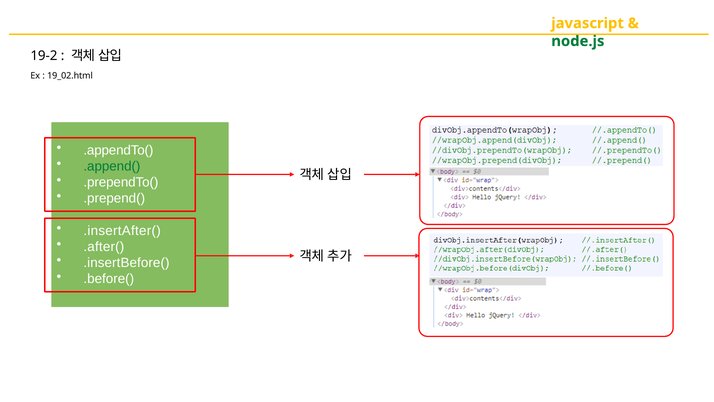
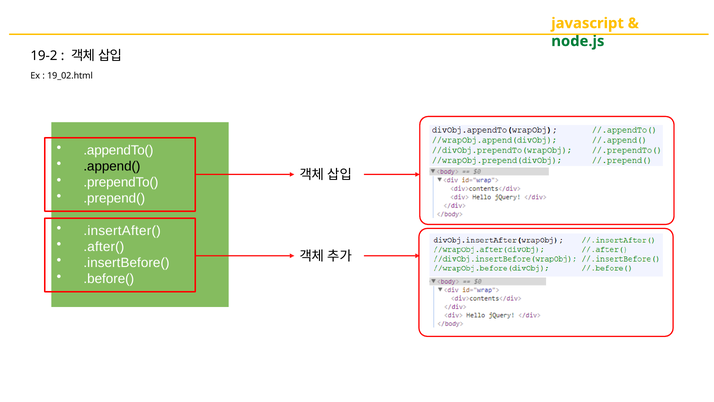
.append( colour: green -> black (112, 166)
